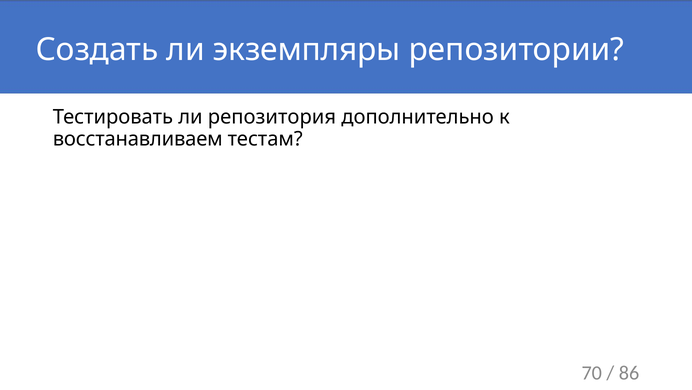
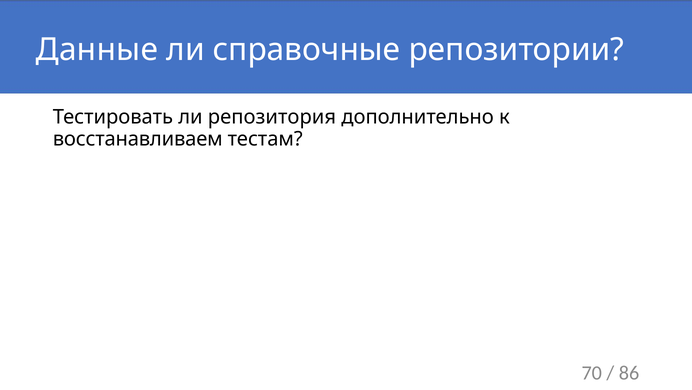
Создать: Создать -> Данные (97, 50)
экземпляры: экземпляры -> справочные (307, 50)
